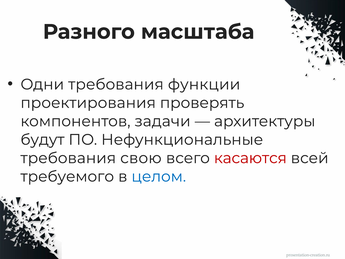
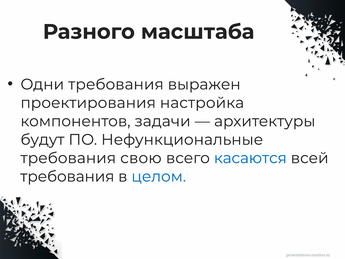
функции: функции -> выражен (204, 84)
проверять: проверять -> настройка (202, 103)
касаются colour: red -> blue (250, 158)
требуемого: требуемого -> требования (67, 176)
